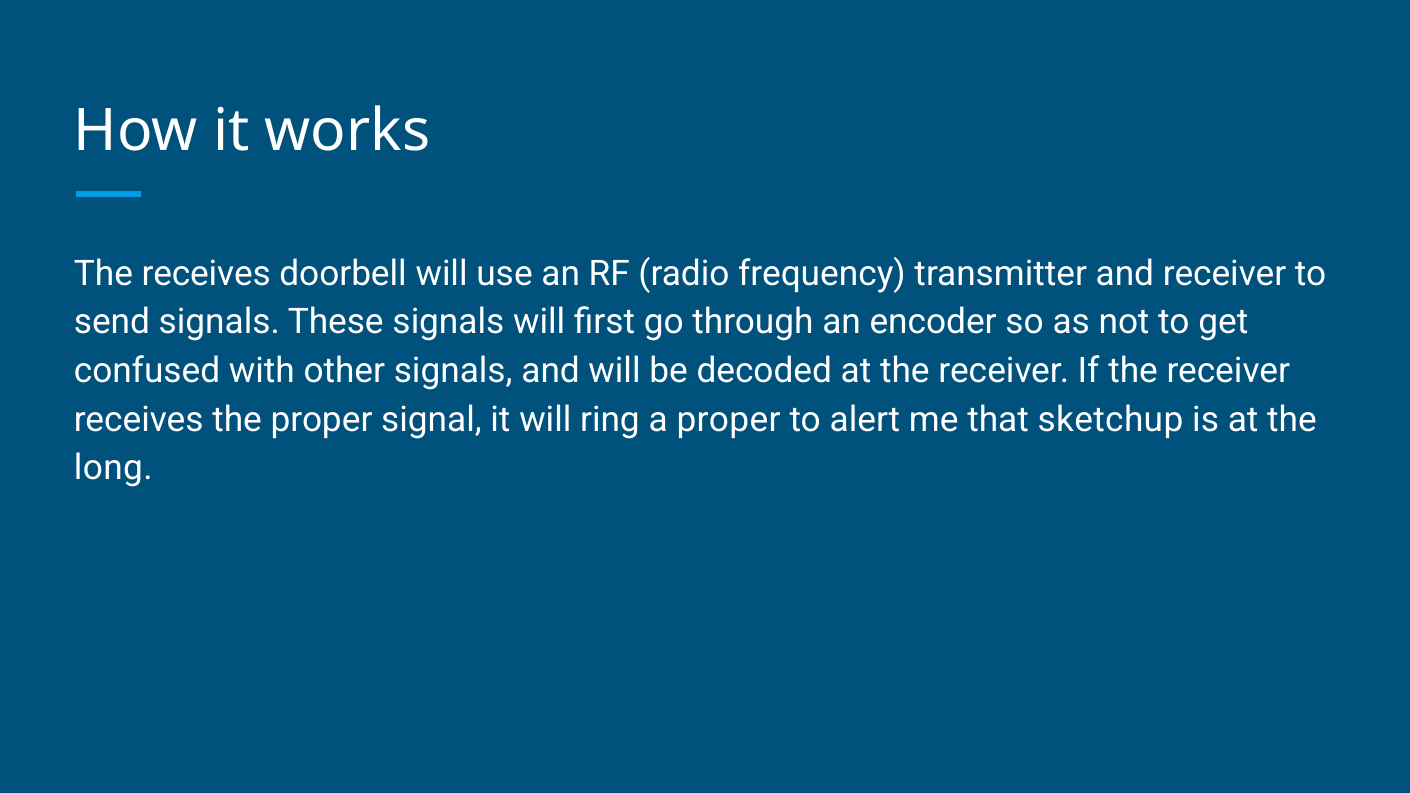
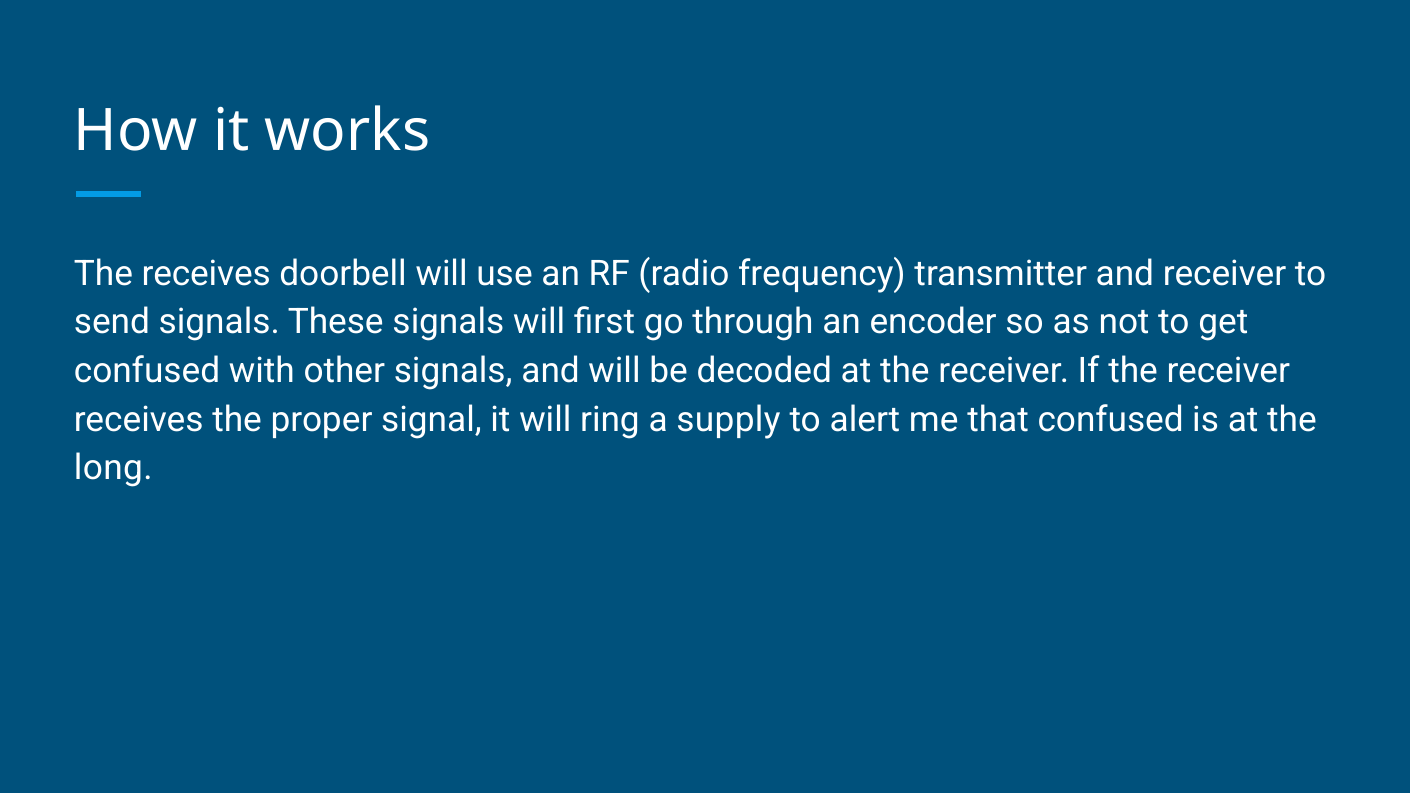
a proper: proper -> supply (728, 420)
that sketchup: sketchup -> confused (1111, 420)
